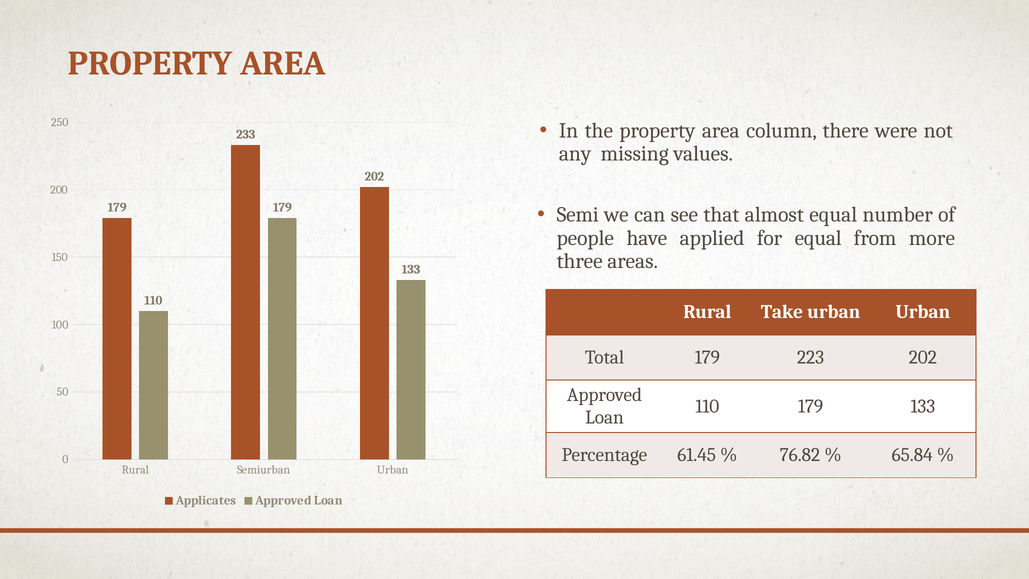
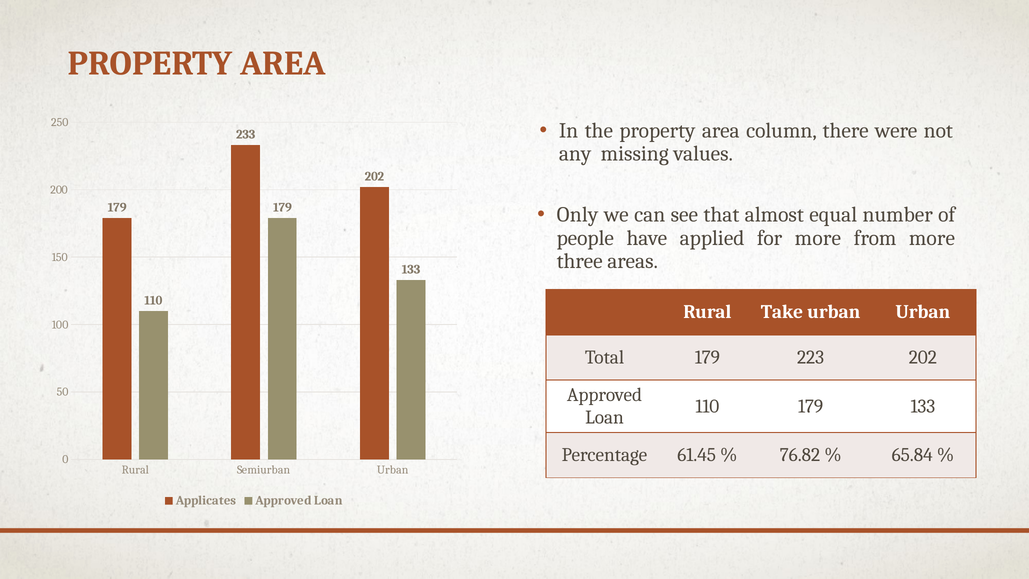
Semi: Semi -> Only (578, 215)
for equal: equal -> more (818, 238)
